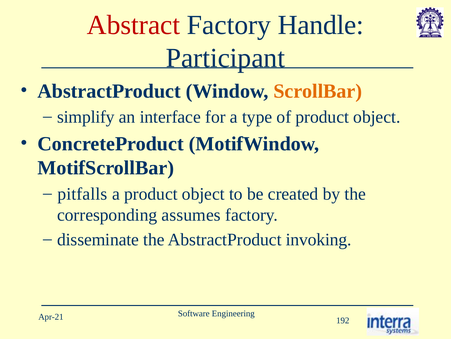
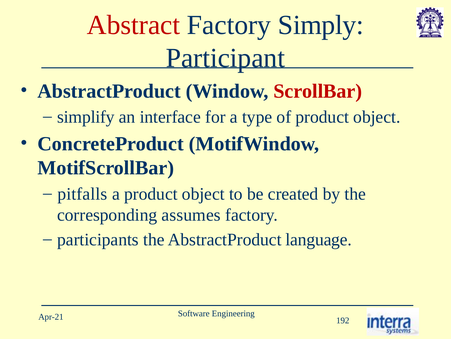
Handle: Handle -> Simply (321, 25)
ScrollBar colour: orange -> red (318, 91)
disseminate: disseminate -> participants (98, 239)
invoking: invoking -> language (319, 239)
